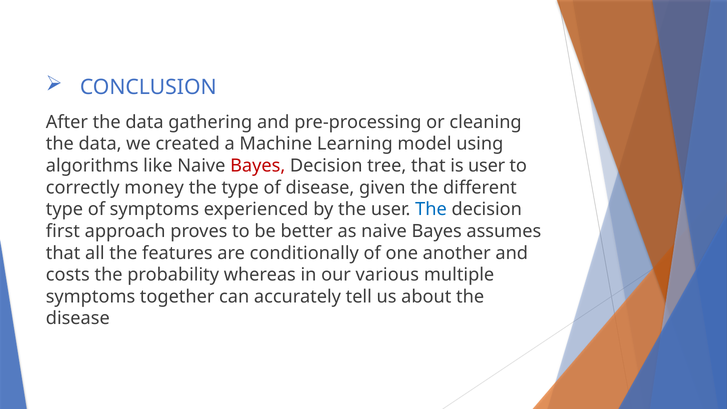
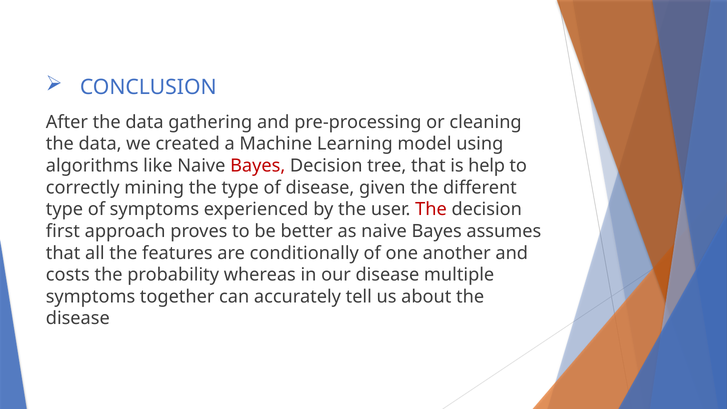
is user: user -> help (487, 166)
money: money -> mining (154, 188)
The colour: blue -> red (431, 209)
our various: various -> disease (387, 275)
